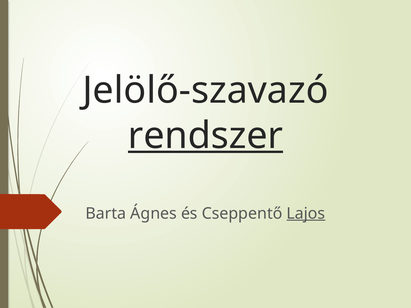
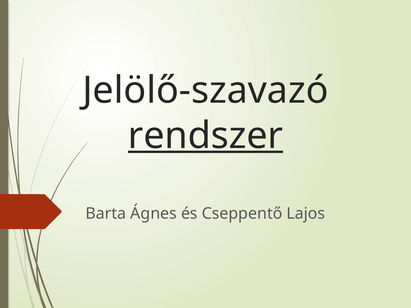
Lajos underline: present -> none (306, 214)
